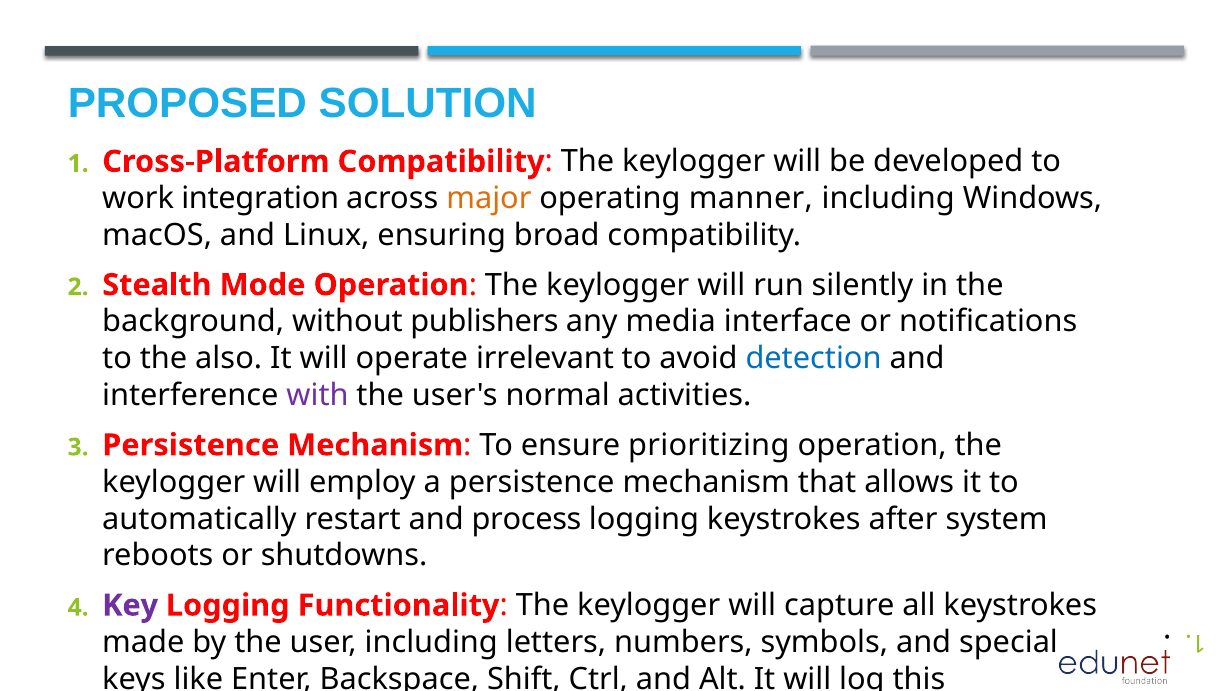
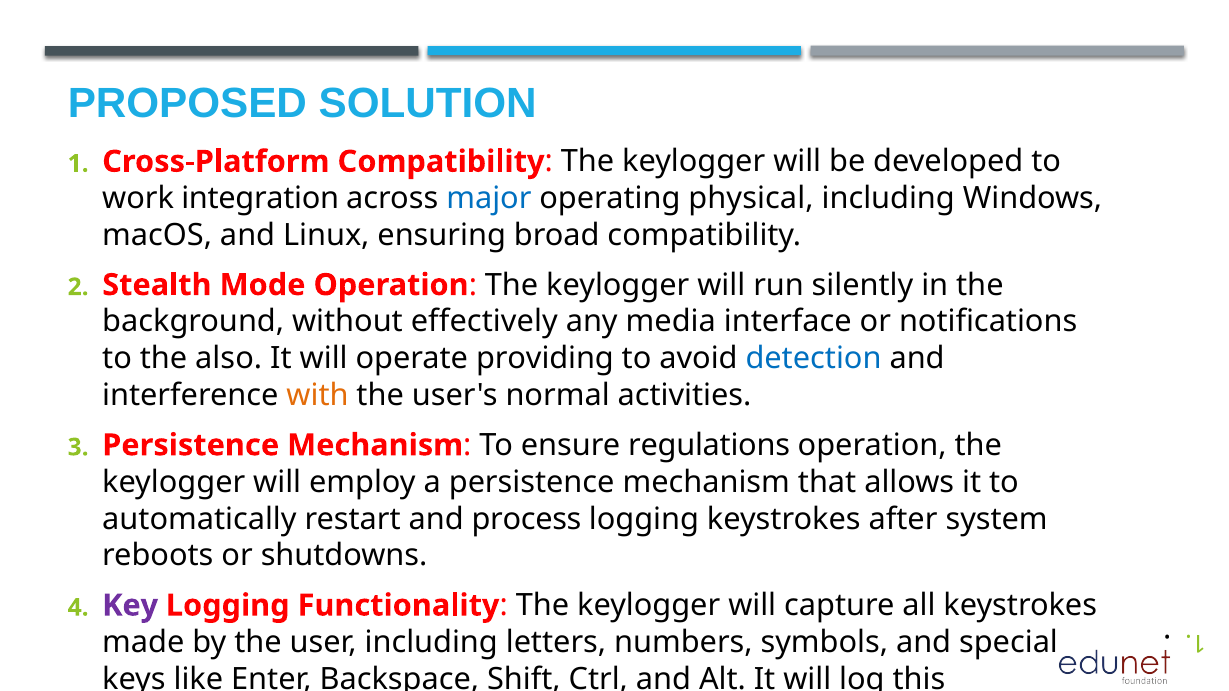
major colour: orange -> blue (489, 199)
operating manner: manner -> physical (751, 199)
publishers: publishers -> effectively (484, 322)
irrelevant: irrelevant -> providing (545, 359)
with colour: purple -> orange (318, 396)
prioritizing: prioritizing -> regulations (709, 445)
